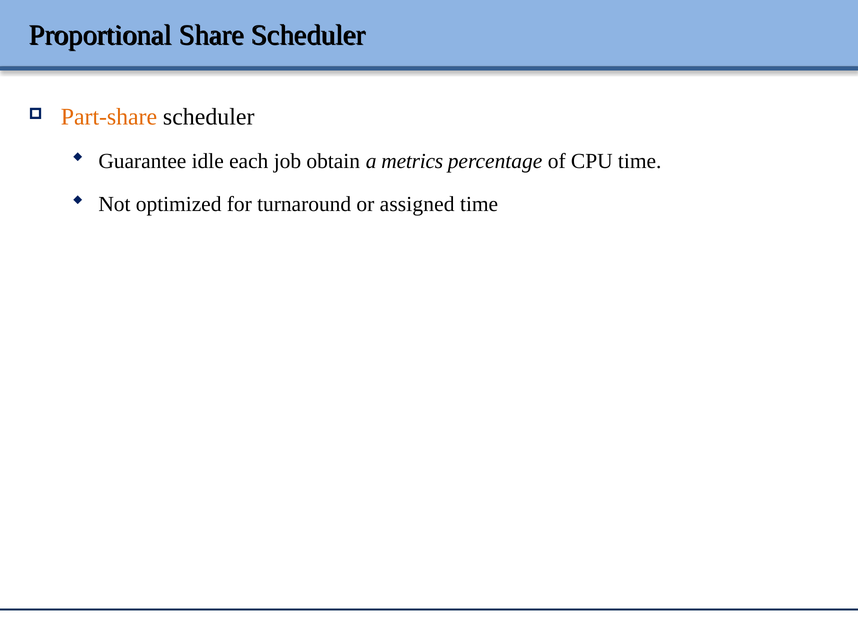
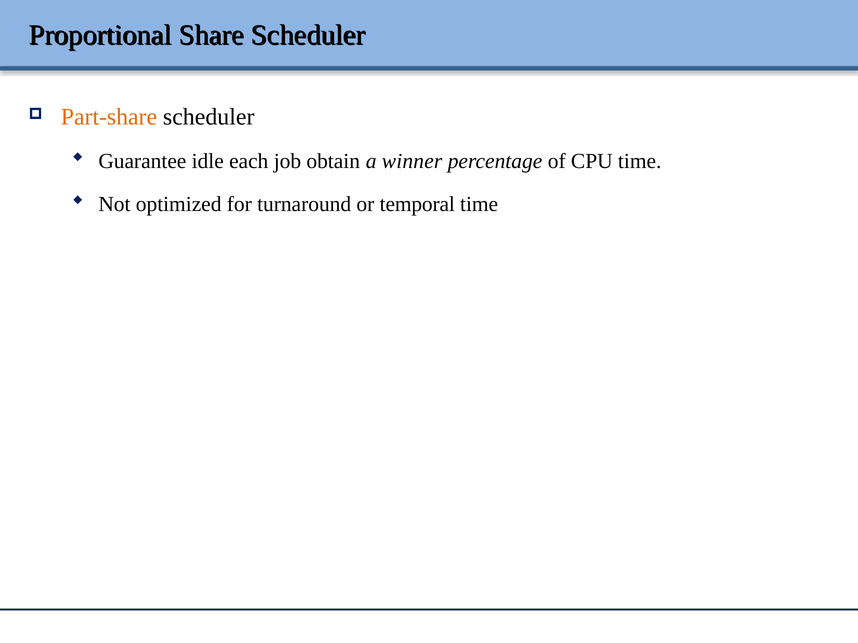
metrics: metrics -> winner (412, 161)
assigned: assigned -> temporal (417, 204)
